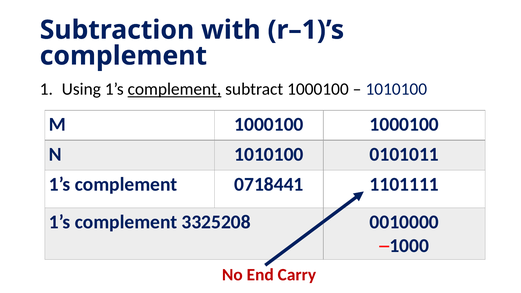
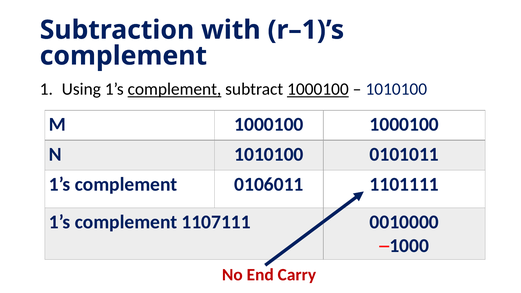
1000100 underline: none -> present (318, 89)
0718441: 0718441 -> 0106011 (269, 184)
3325208: 3325208 -> 1107111 (216, 222)
